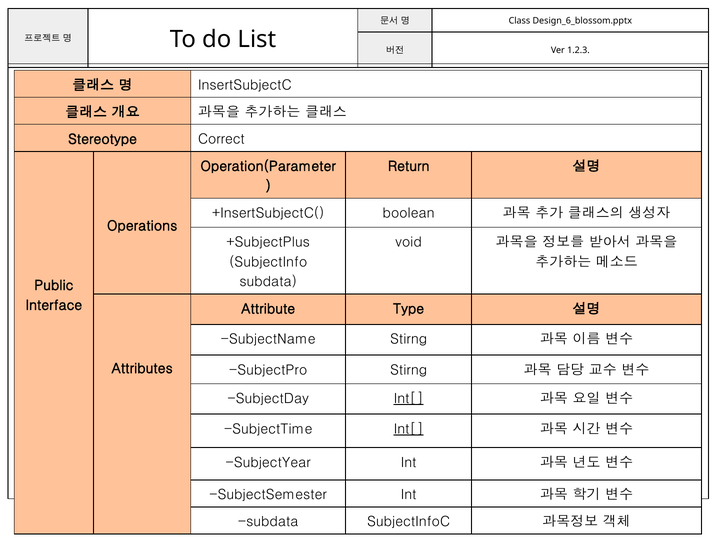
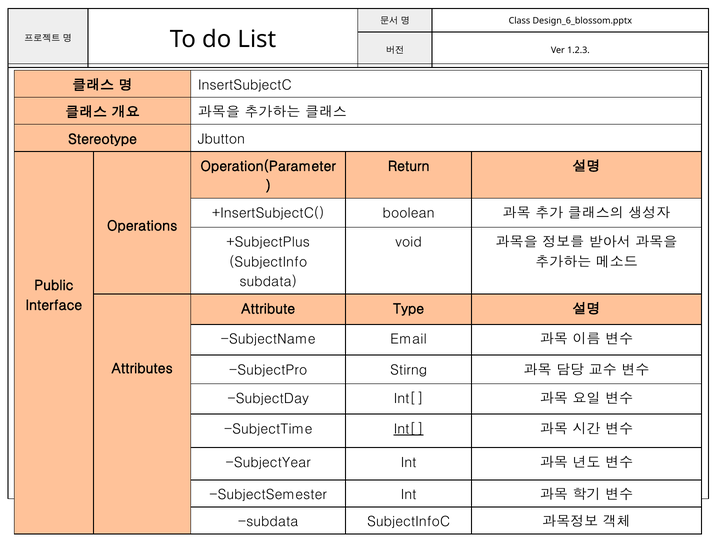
Correct: Correct -> Jbutton (221, 139)
SubjectName Stirng: Stirng -> Email (409, 339)
Int[ underline: present -> none (409, 398)
